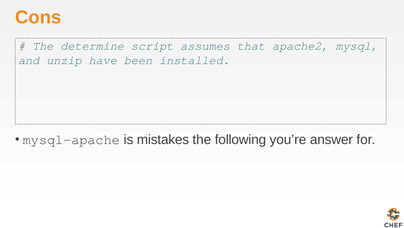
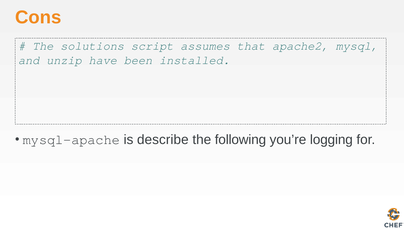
determine: determine -> solutions (92, 46)
mistakes: mistakes -> describe (163, 139)
answer: answer -> logging (331, 139)
